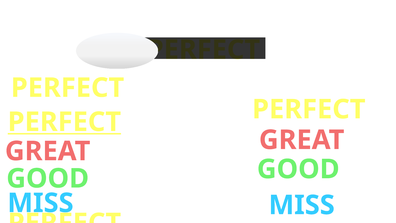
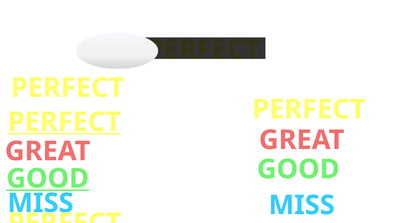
GOOD underline: none -> present (48, 178)
